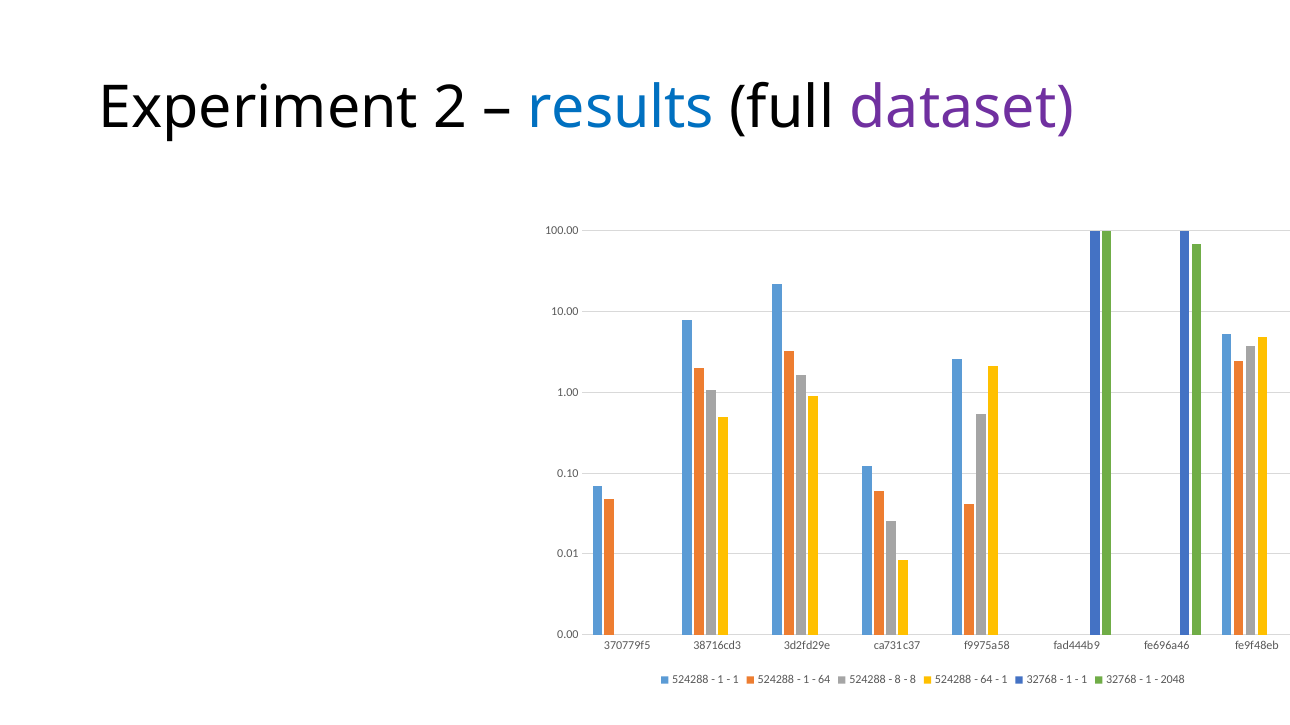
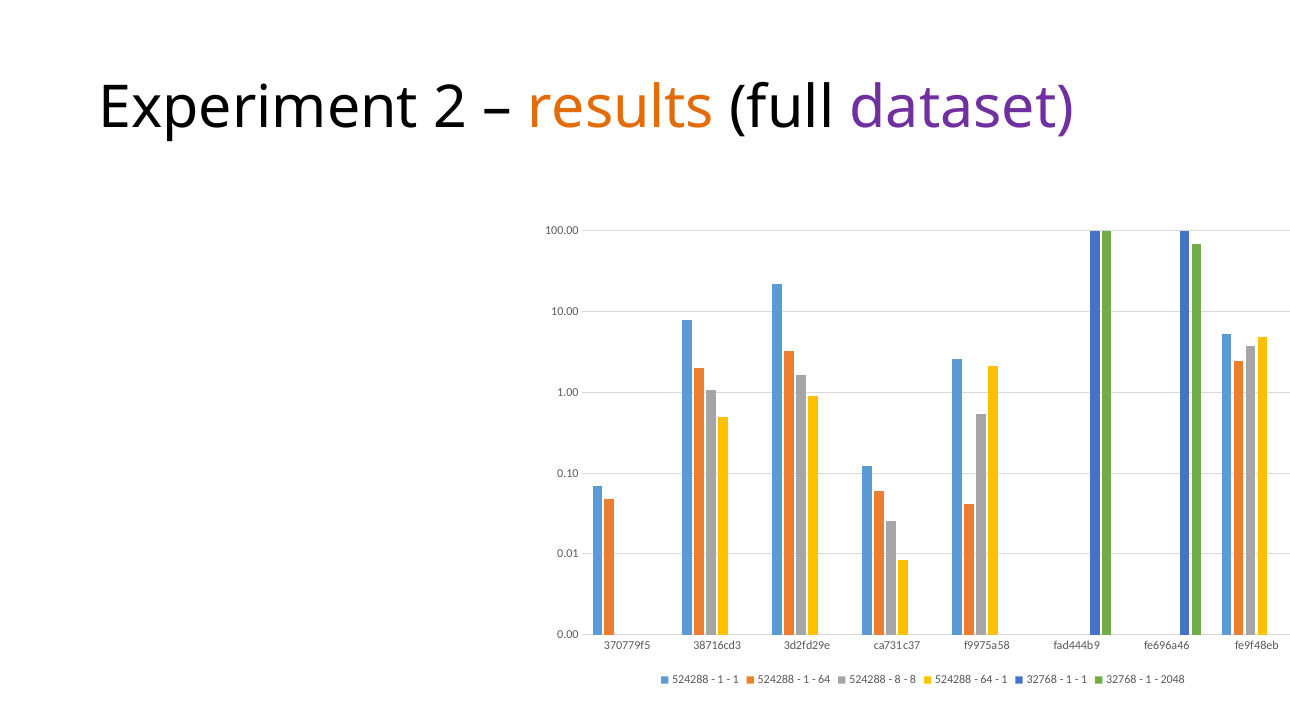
results colour: blue -> orange (621, 108)
